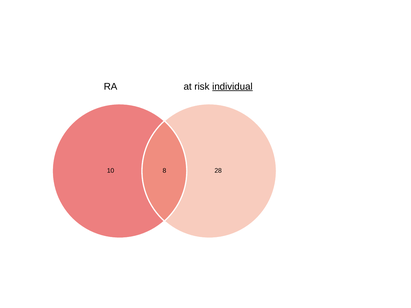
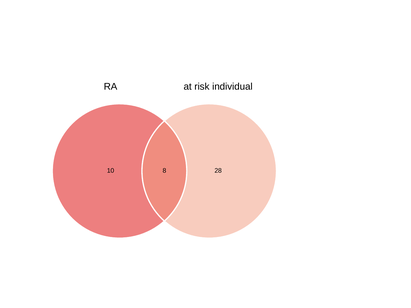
individual underline: present -> none (232, 87)
